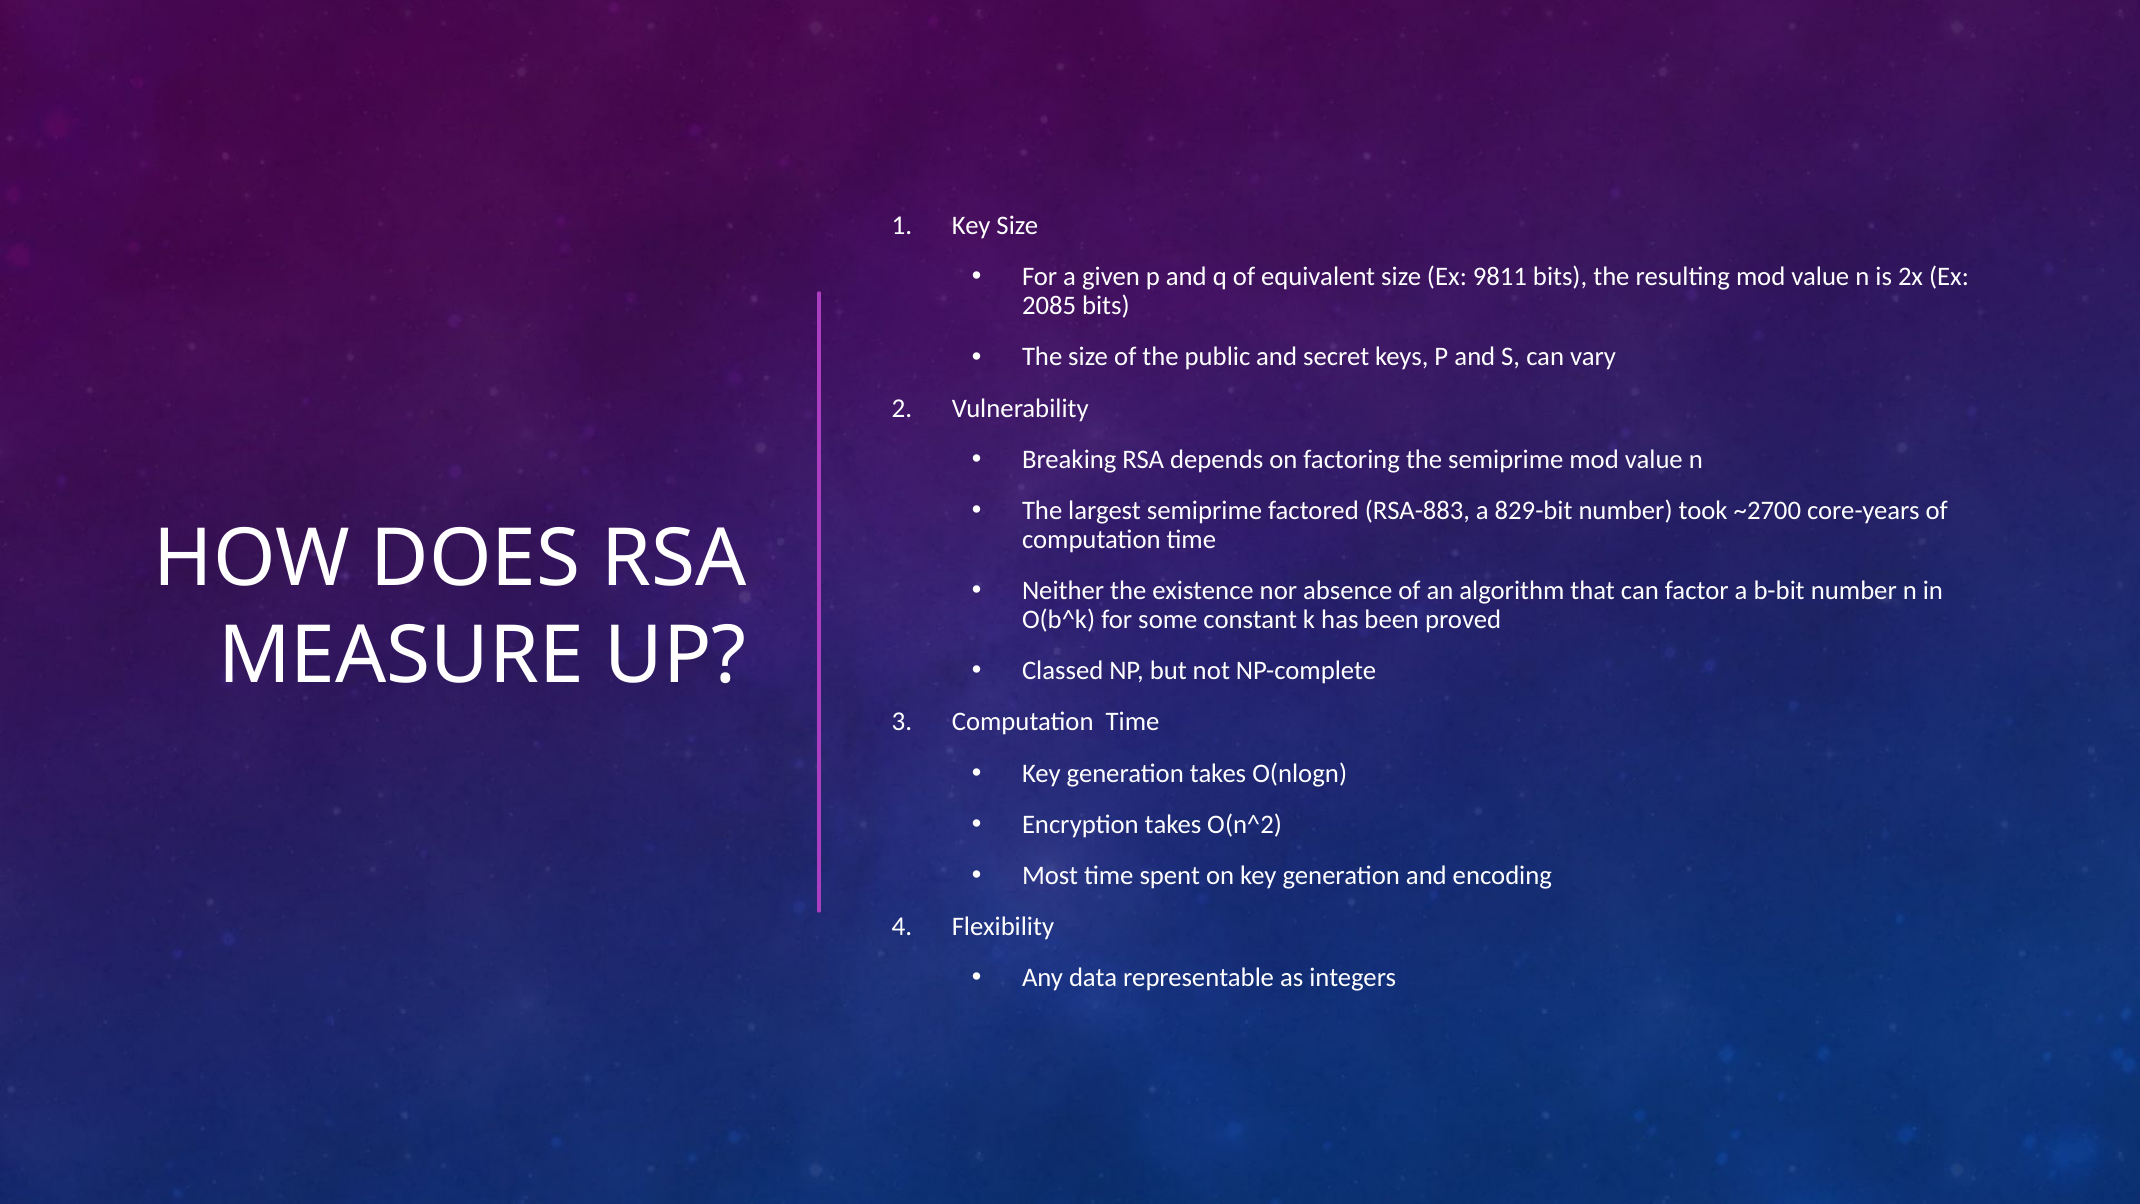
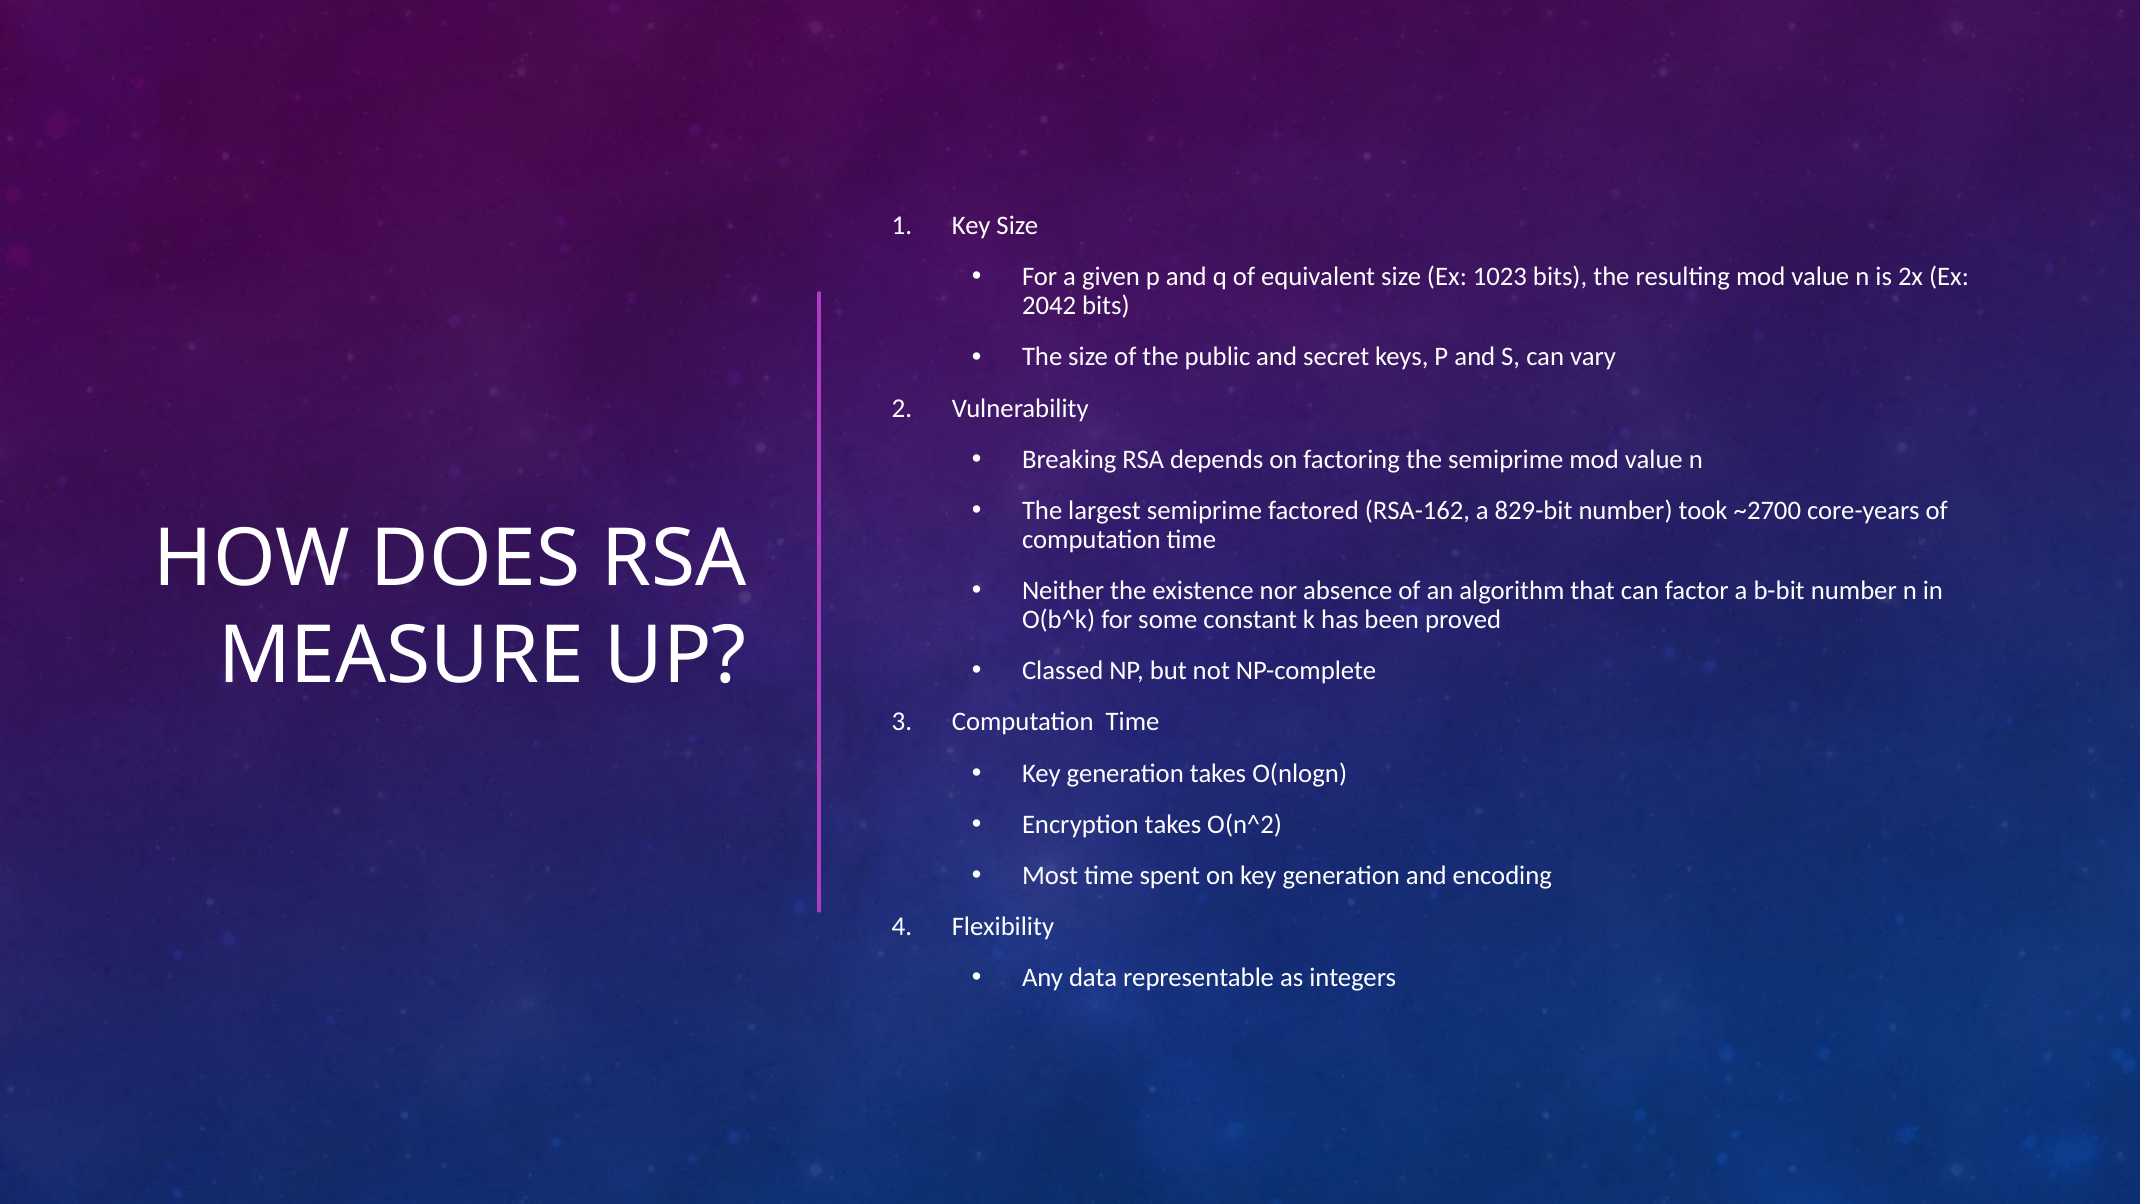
9811: 9811 -> 1023 (1500, 277)
2085: 2085 -> 2042 (1049, 306)
RSA-883: RSA-883 -> RSA-162 (1417, 511)
